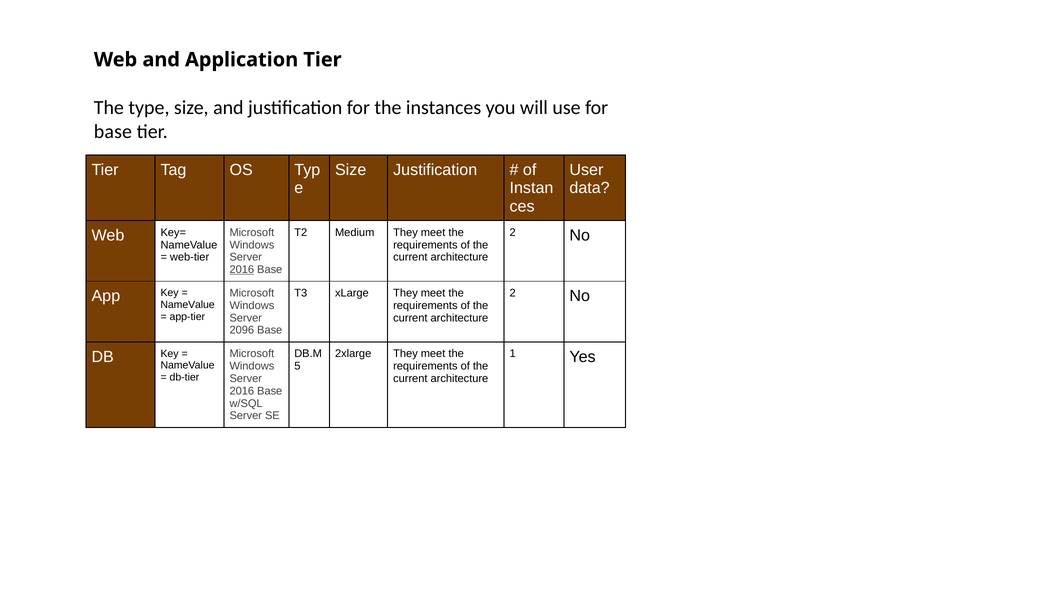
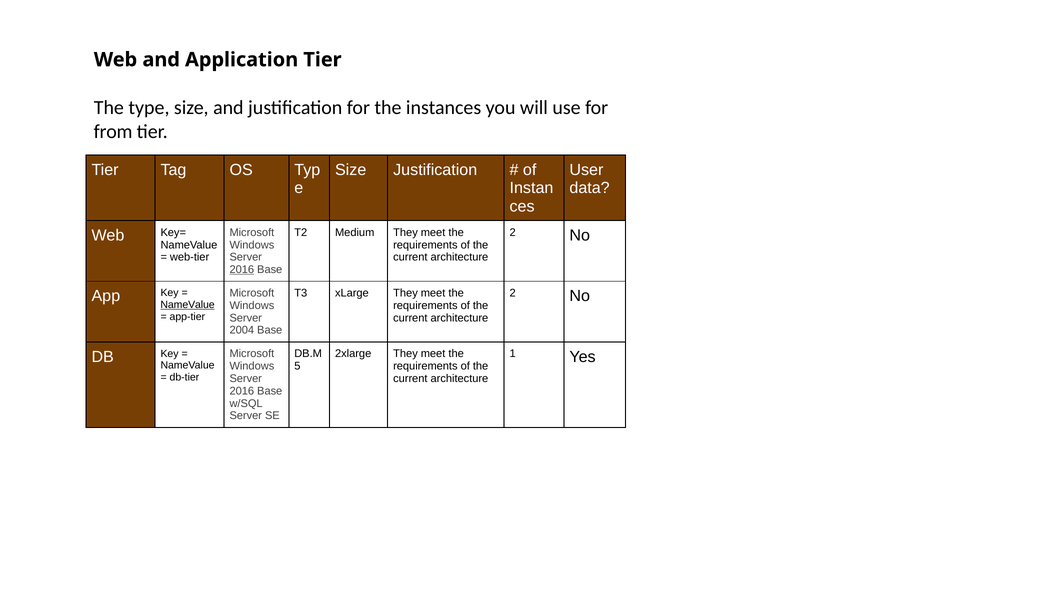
base: base -> from (113, 131)
NameValue underline: none -> present (188, 305)
2096: 2096 -> 2004 (242, 330)
